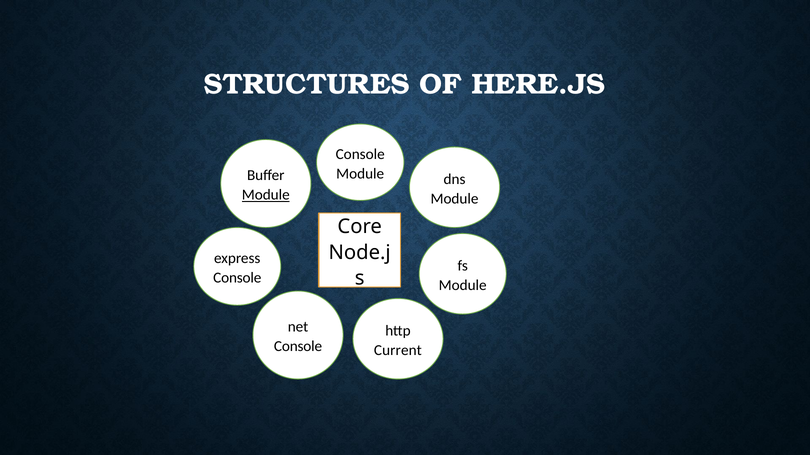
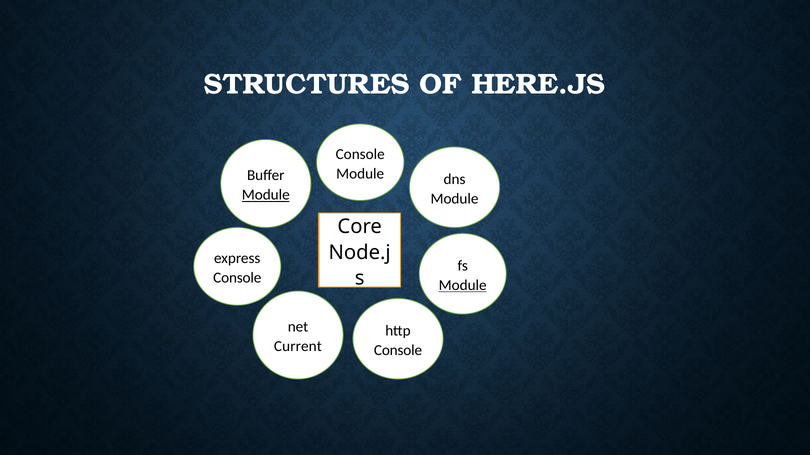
Module underline: none -> present (463, 286)
Console: Console -> Current (298, 347)
Current: Current -> Console (398, 351)
